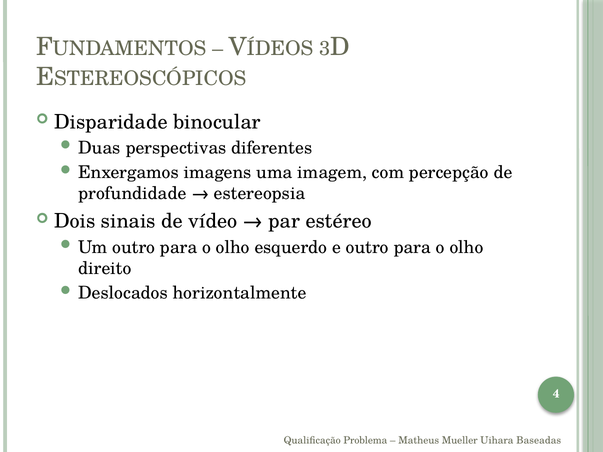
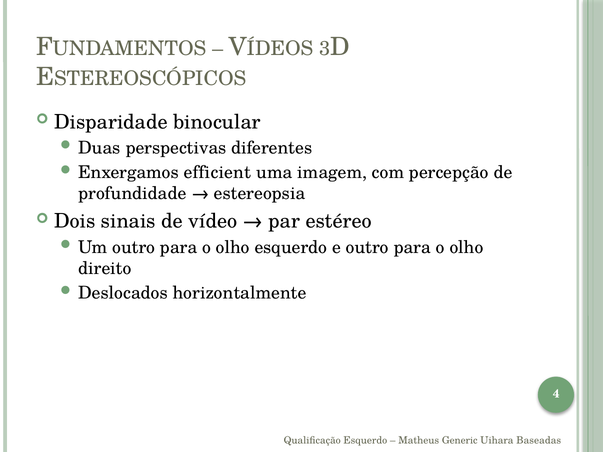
imagens: imagens -> efficient (218, 173)
Qualificação Problema: Problema -> Esquerdo (365, 441)
Mueller: Mueller -> Generic (460, 441)
